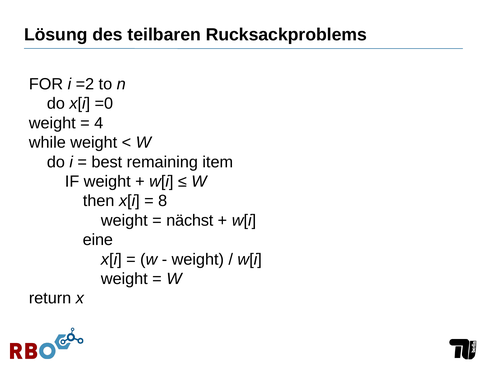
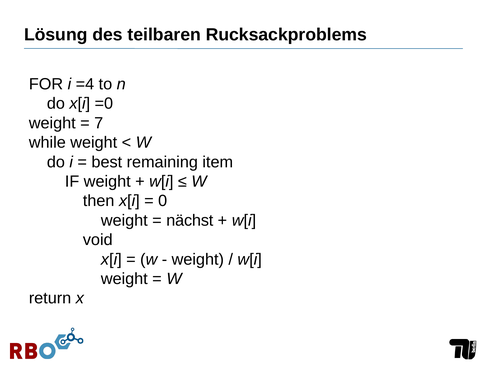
=2: =2 -> =4 (85, 84)
4: 4 -> 7 (99, 123)
8: 8 -> 0 (163, 201)
eine: eine -> void (98, 240)
